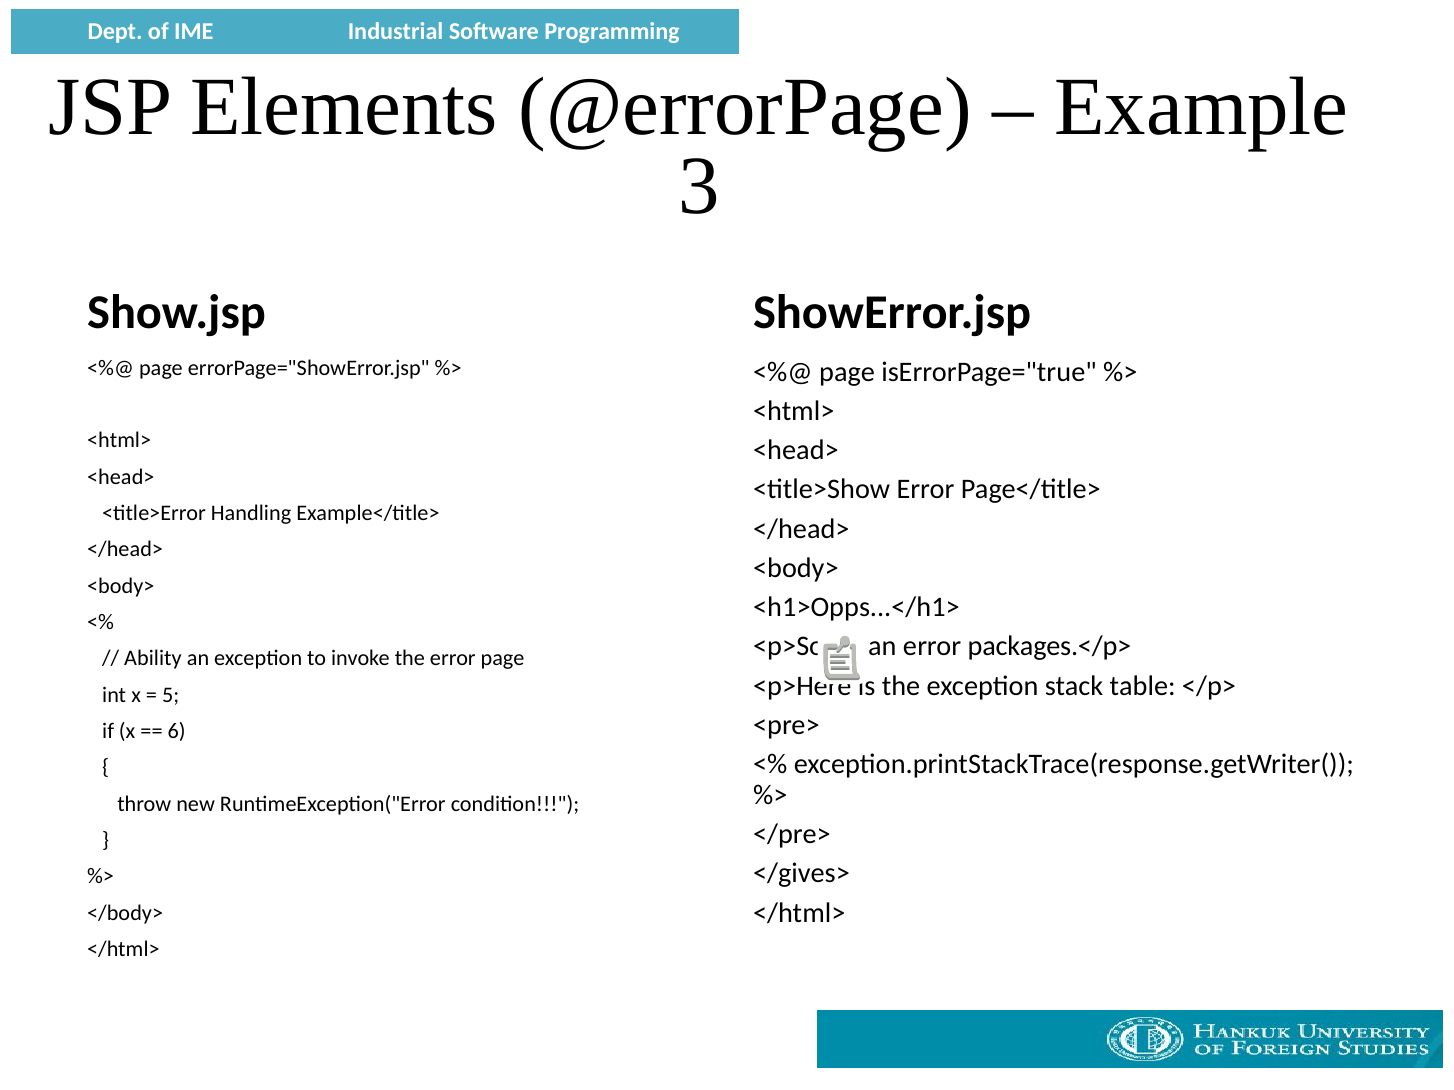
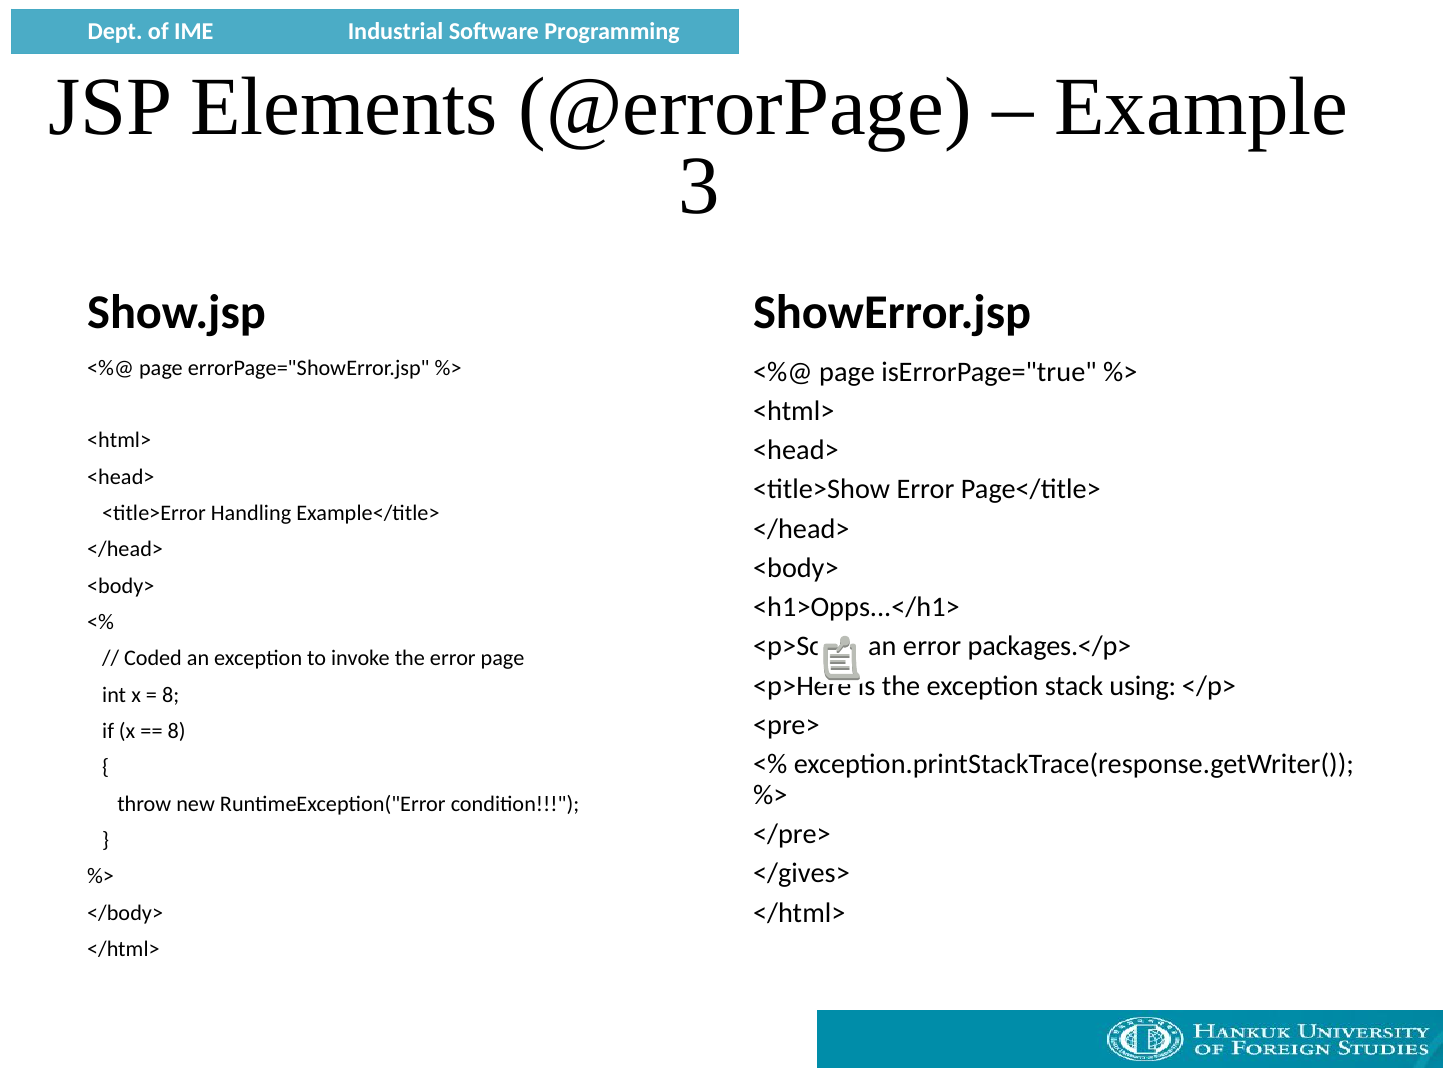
Ability: Ability -> Coded (153, 659)
table: table -> using (1143, 686)
5: 5 -> 8 (171, 695)
6: 6 -> 8 (177, 731)
